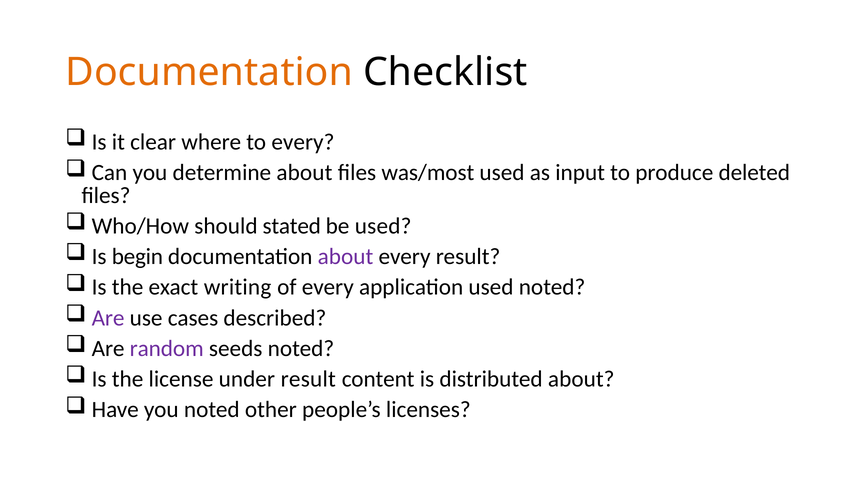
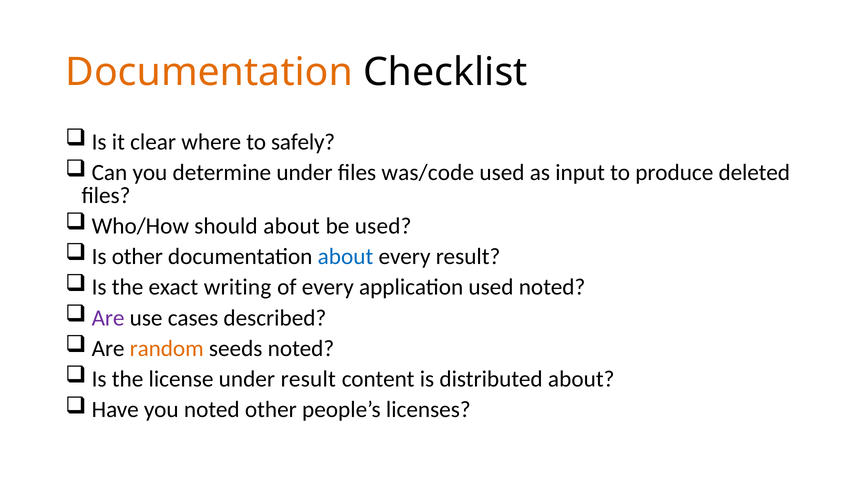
to every: every -> safely (303, 142)
determine about: about -> under (305, 173)
was/most: was/most -> was/code (428, 173)
should stated: stated -> about (292, 226)
Is begin: begin -> other (137, 256)
about colour: purple -> blue (345, 256)
random colour: purple -> orange (167, 348)
